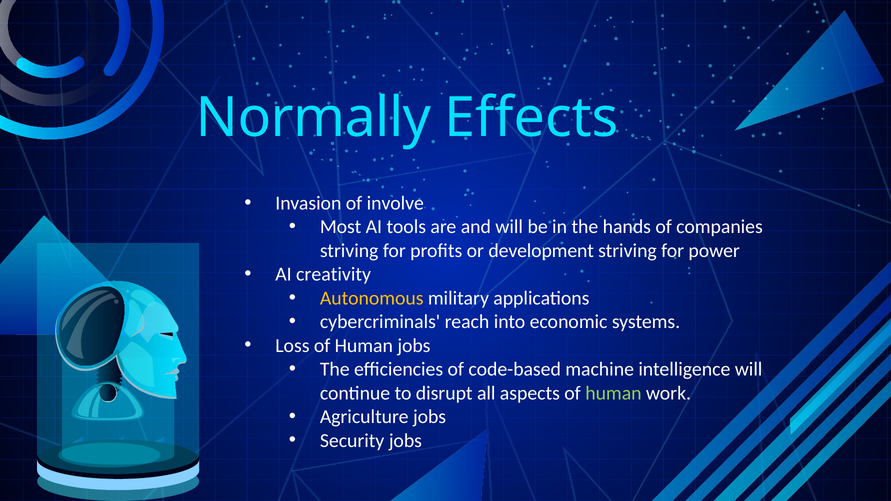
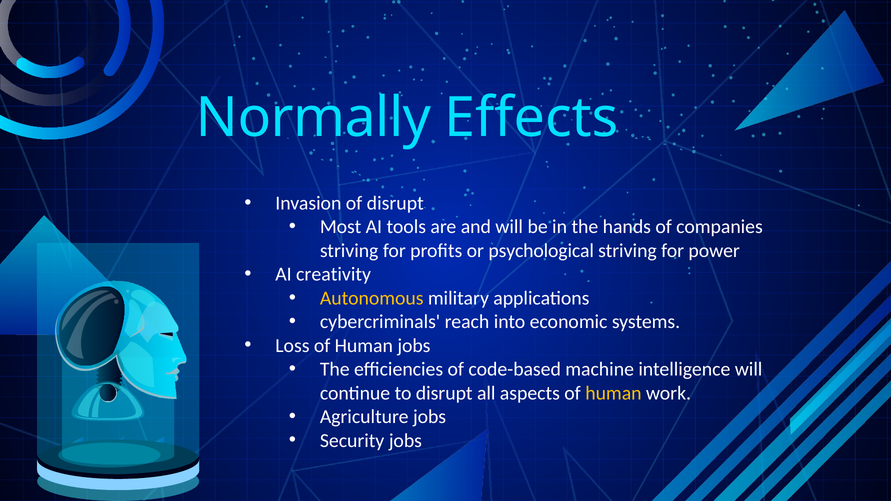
of involve: involve -> disrupt (395, 203)
development: development -> psychological (541, 251)
human colour: light green -> yellow (613, 393)
